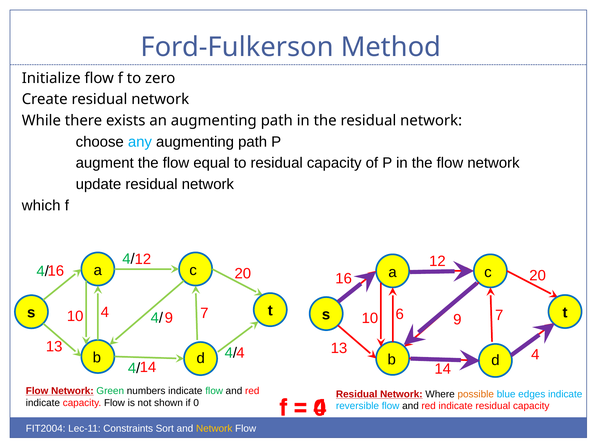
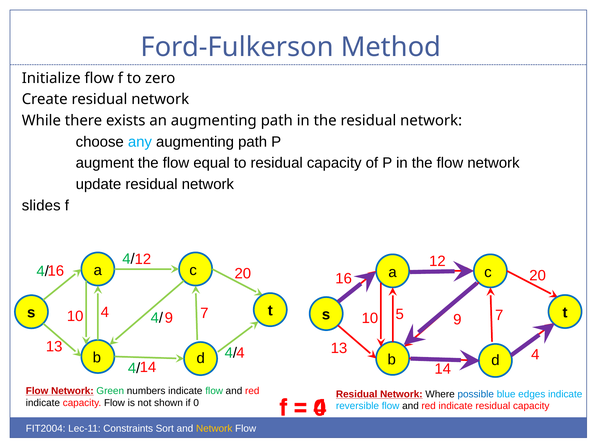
which: which -> slides (41, 205)
6: 6 -> 5 (400, 314)
possible colour: orange -> blue (476, 394)
